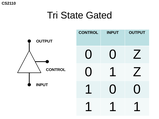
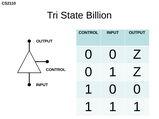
Gated: Gated -> Billion (99, 15)
